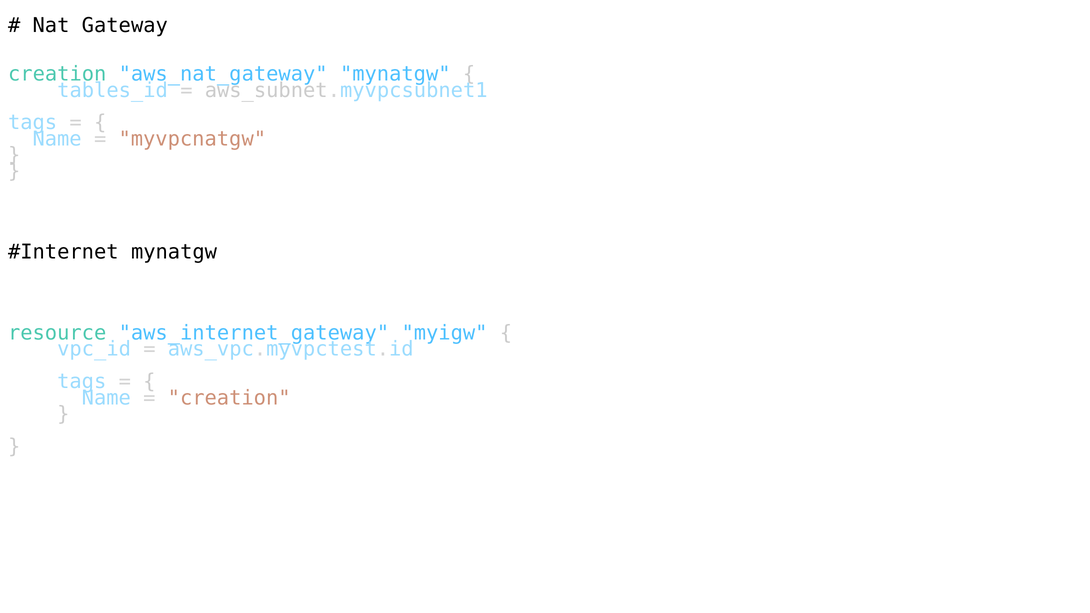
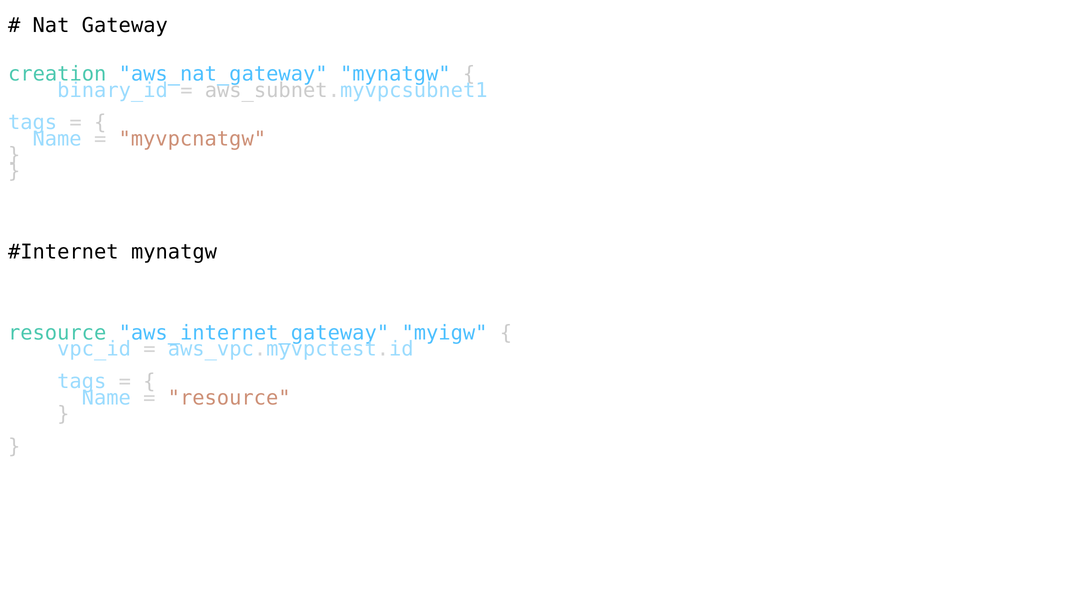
tables_id: tables_id -> binary_id (113, 90)
creation: creation -> resource (229, 398)
